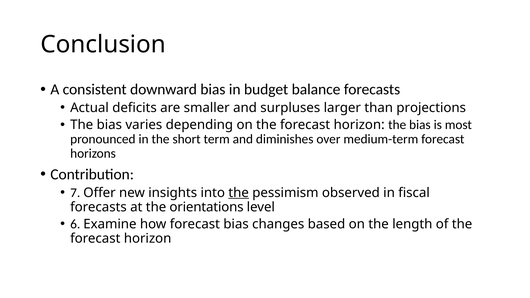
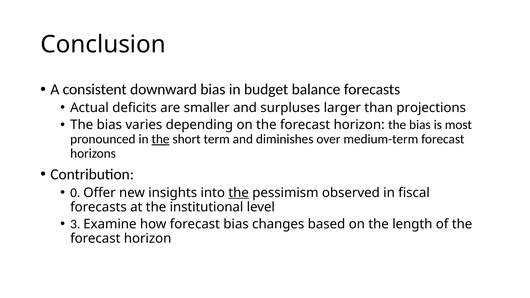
the underline: none -> present (161, 139)
7: 7 -> 0 (75, 193)
orientations: orientations -> institutional (207, 207)
6: 6 -> 3 (75, 224)
